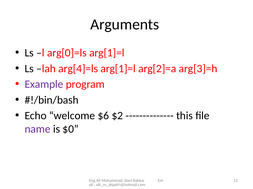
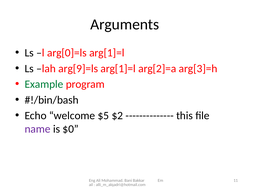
arg[4]=ls: arg[4]=ls -> arg[9]=ls (78, 69)
Example colour: purple -> green (44, 85)
$6: $6 -> $5 (103, 116)
